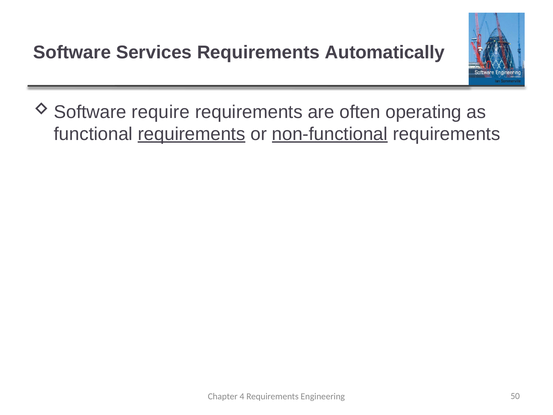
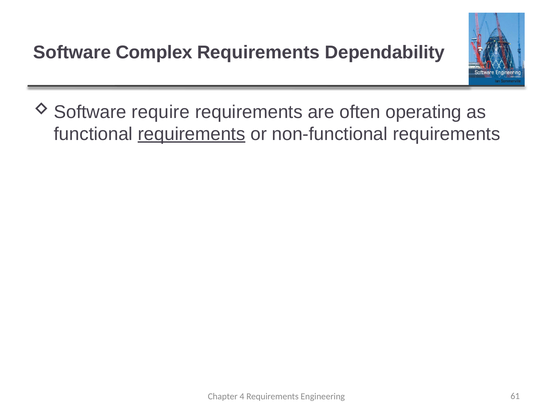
Services: Services -> Complex (154, 52)
Automatically: Automatically -> Dependability (385, 52)
non-functional underline: present -> none (330, 134)
50: 50 -> 61 (515, 396)
